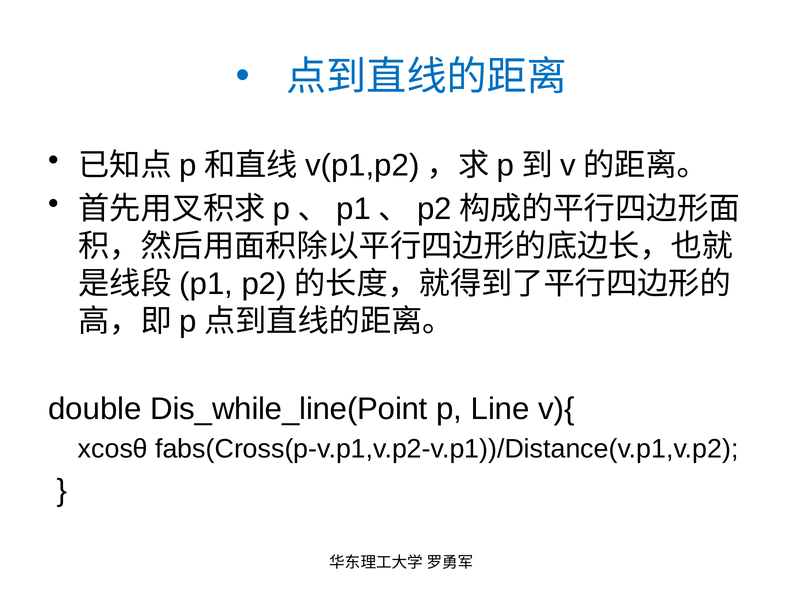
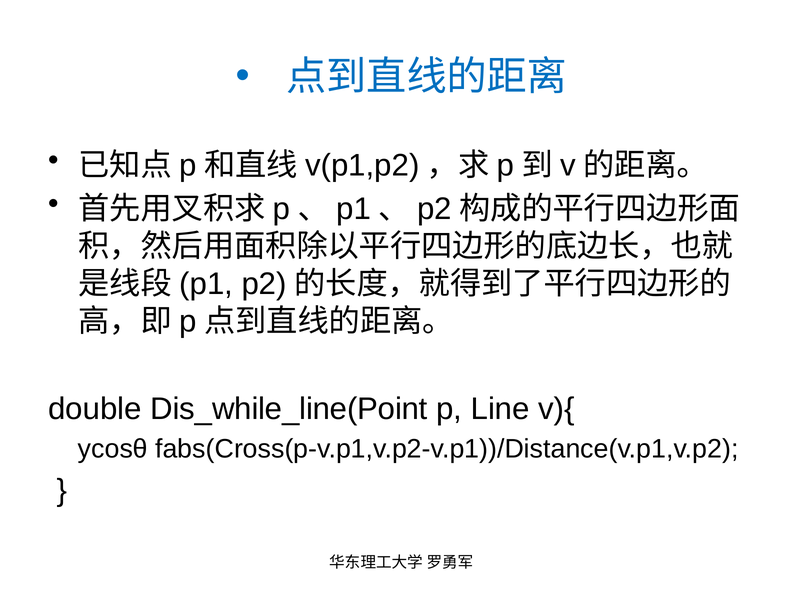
xcosθ: xcosθ -> ycosθ (113, 449)
